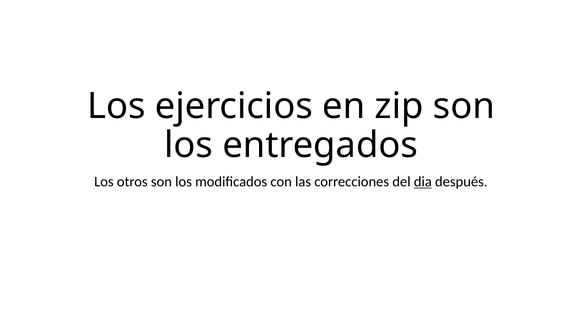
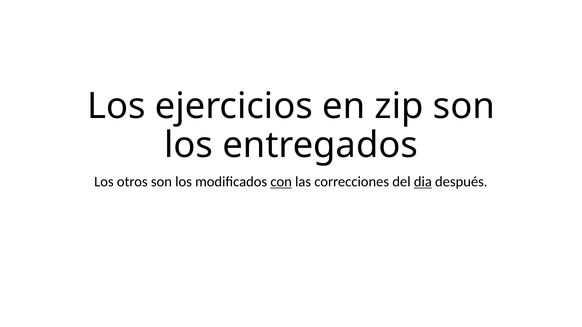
con underline: none -> present (281, 182)
